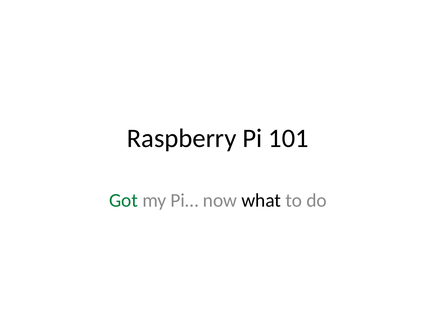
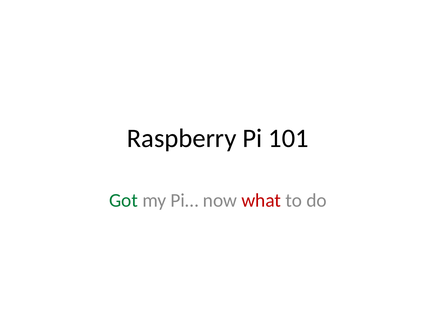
what colour: black -> red (261, 200)
